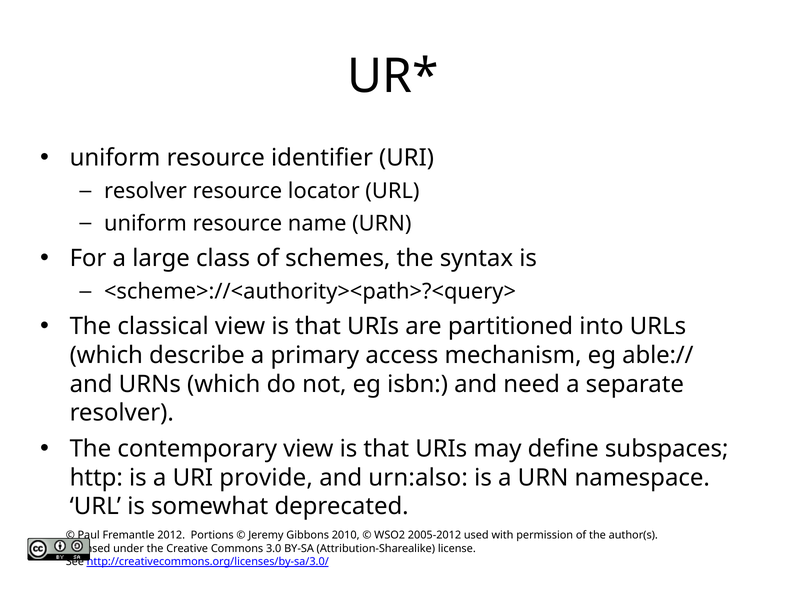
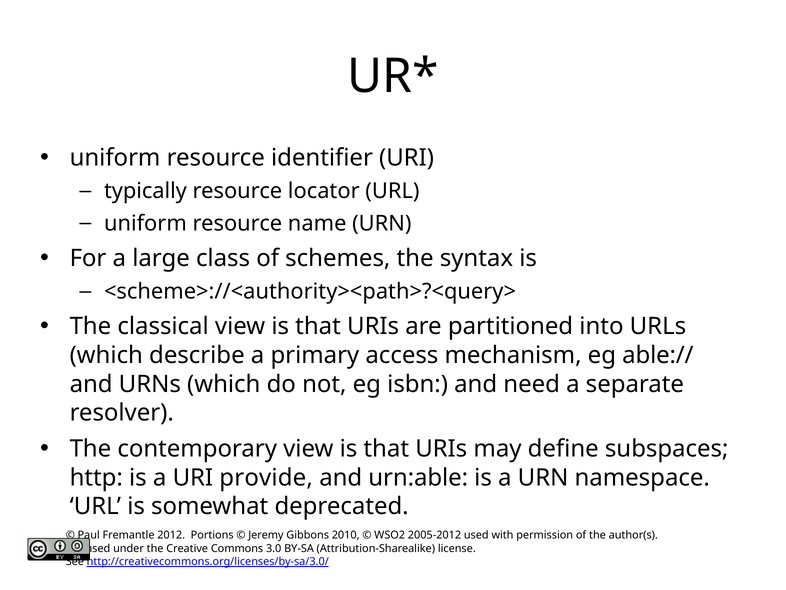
resolver: resolver -> typically (145, 191)
urn:also: urn:also -> urn:able (418, 477)
